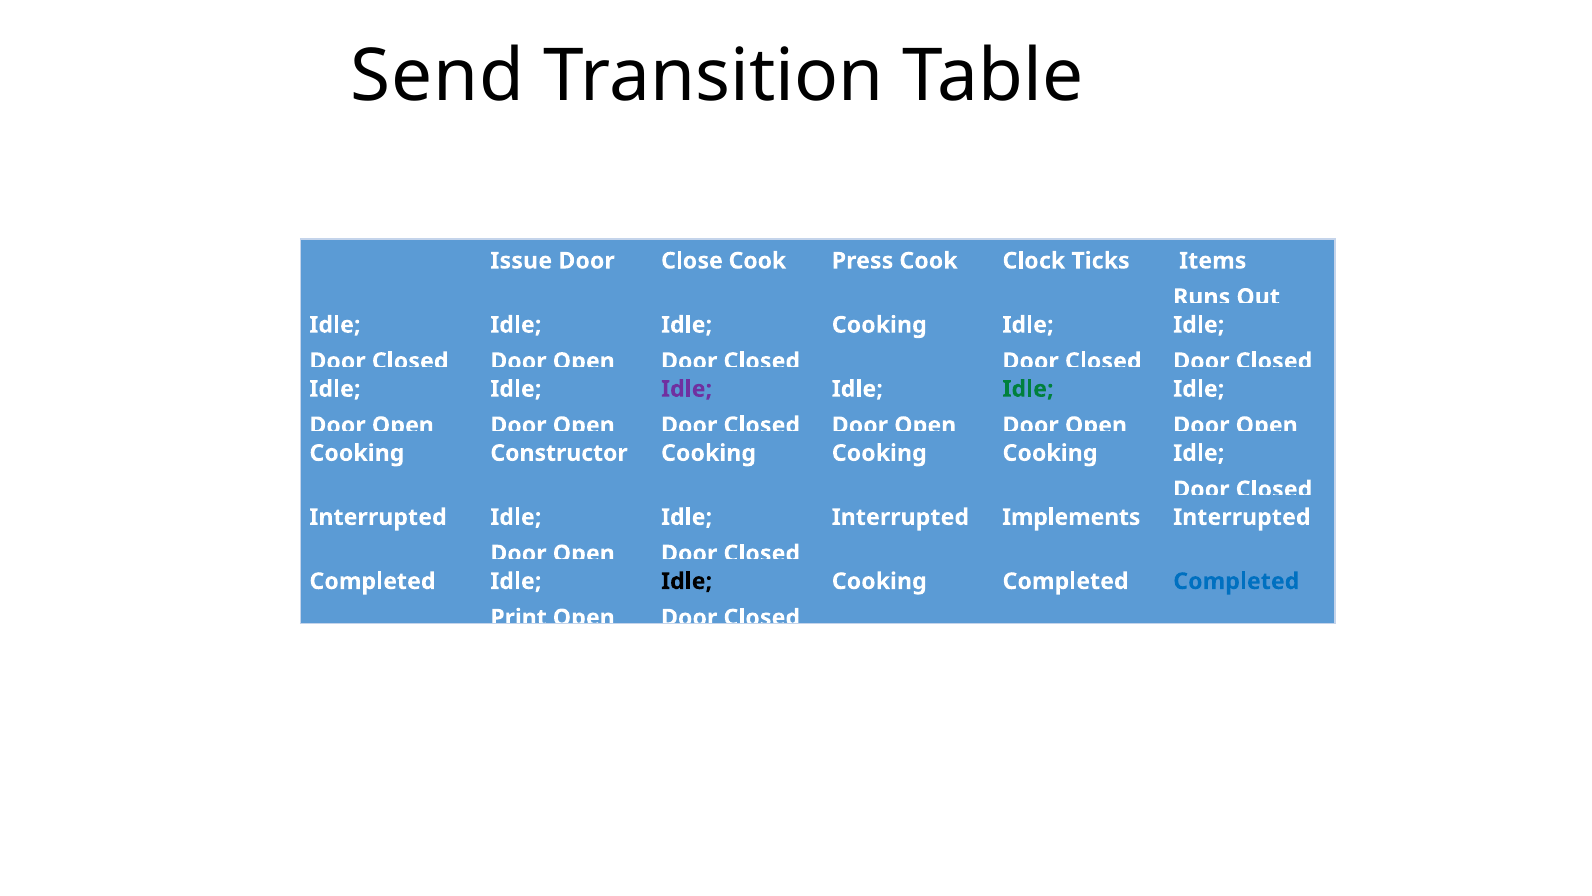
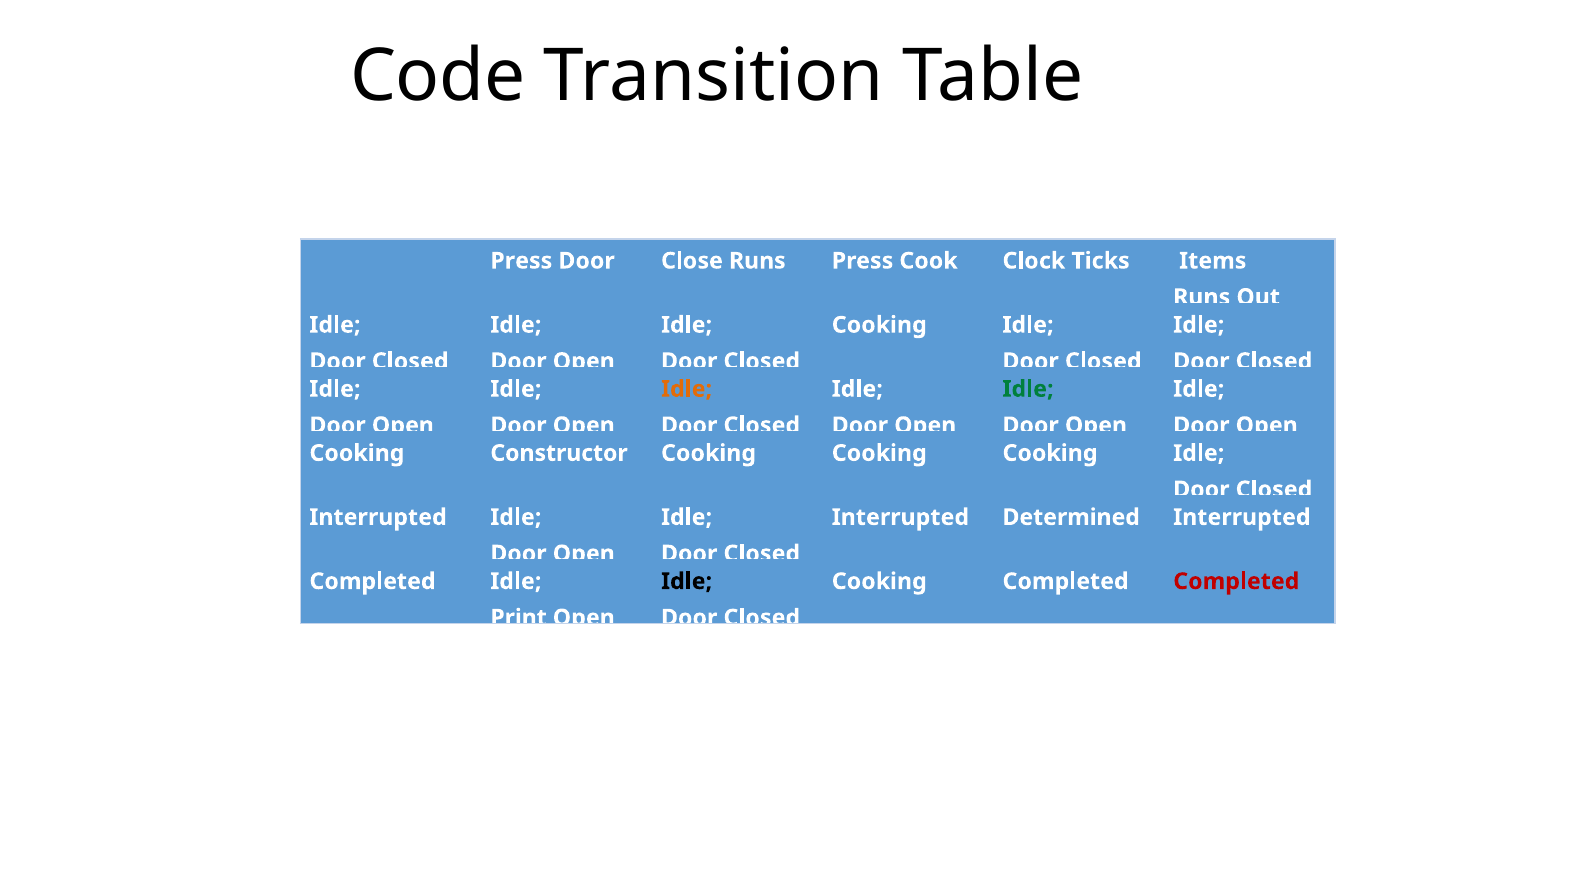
Send: Send -> Code (438, 76)
Issue: Issue -> Press (521, 261)
Close Cook: Cook -> Runs (757, 261)
Idle colour: purple -> orange (687, 389)
Implements: Implements -> Determined (1071, 517)
Completed colour: blue -> red (1236, 581)
